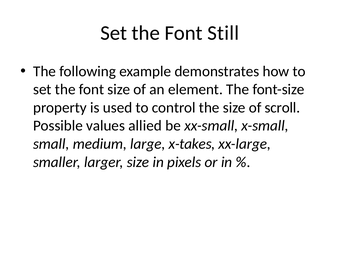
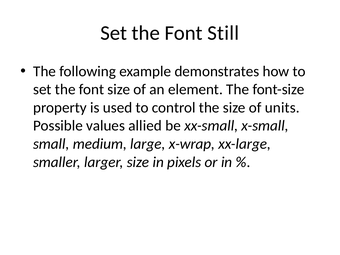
scroll: scroll -> units (282, 108)
x-takes: x-takes -> x-wrap (192, 144)
